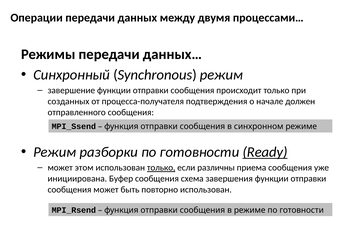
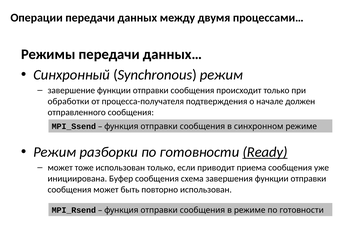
созданных: созданных -> обработки (68, 101)
этом: этом -> тоже (84, 168)
только underline: present -> none (161, 168)
различны: различны -> приводит (216, 168)
